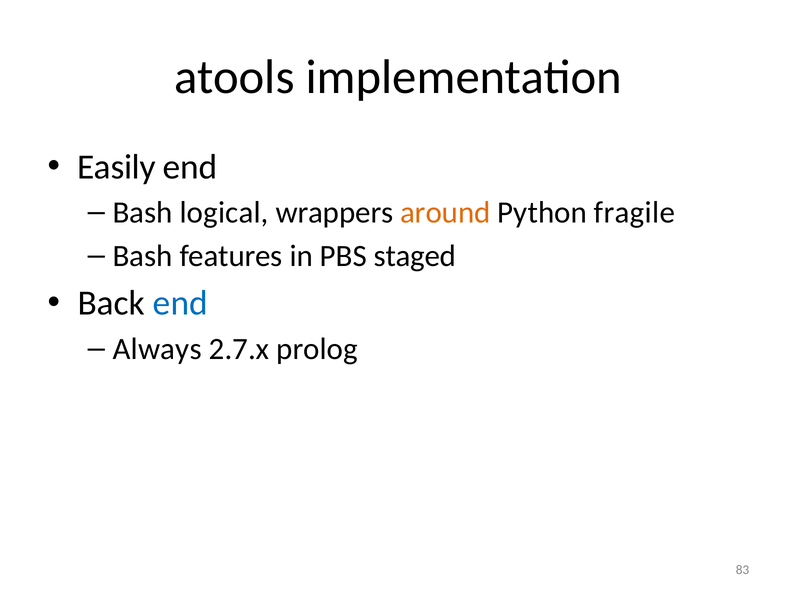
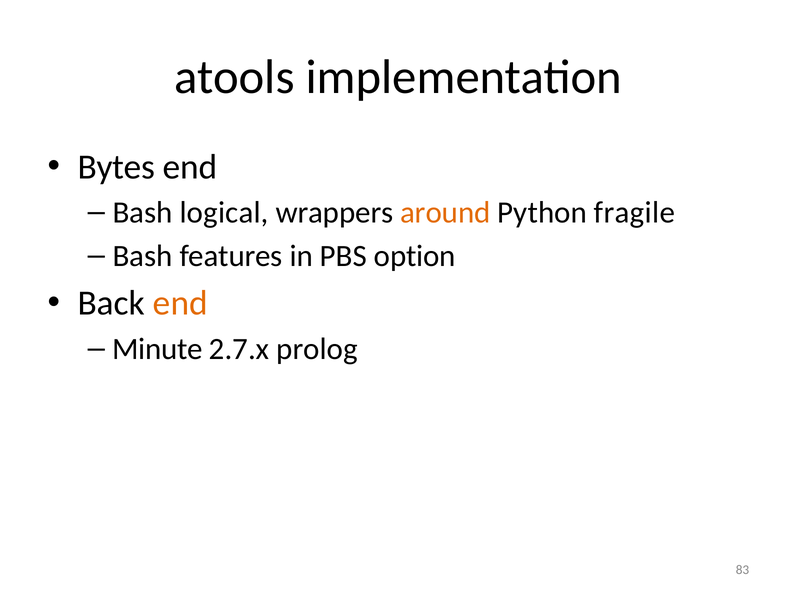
Easily: Easily -> Bytes (116, 167)
staged: staged -> option (415, 256)
end colour: blue -> orange (180, 304)
Always: Always -> Minute (157, 349)
